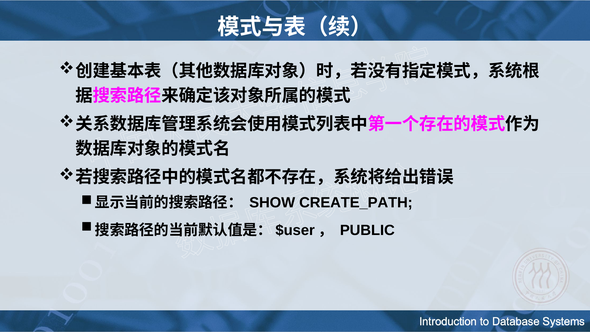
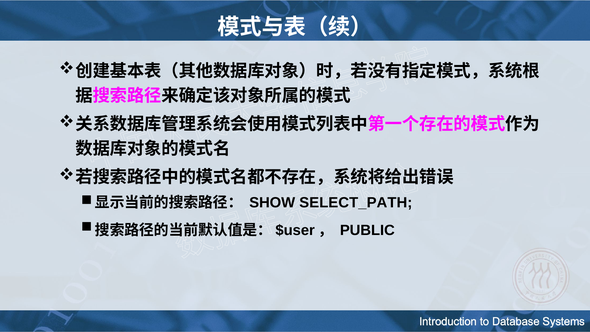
CREATE_PATH: CREATE_PATH -> SELECT_PATH (356, 203)
